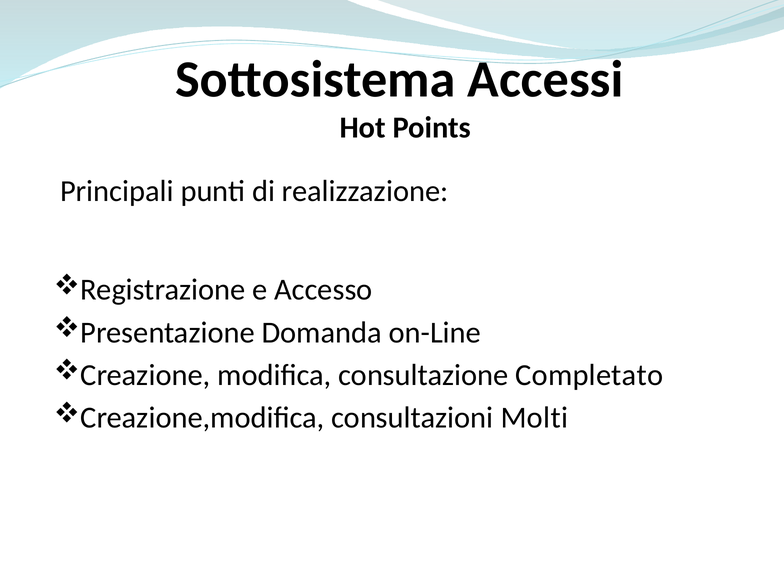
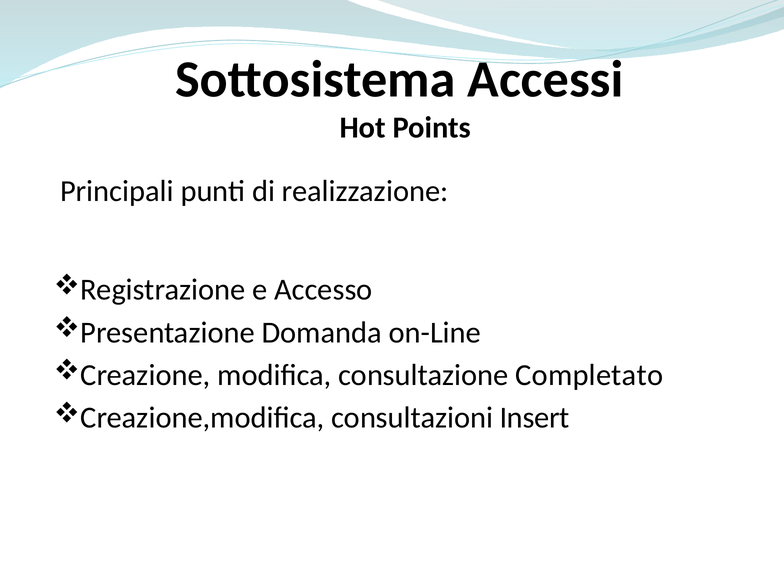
Molti: Molti -> Insert (535, 418)
